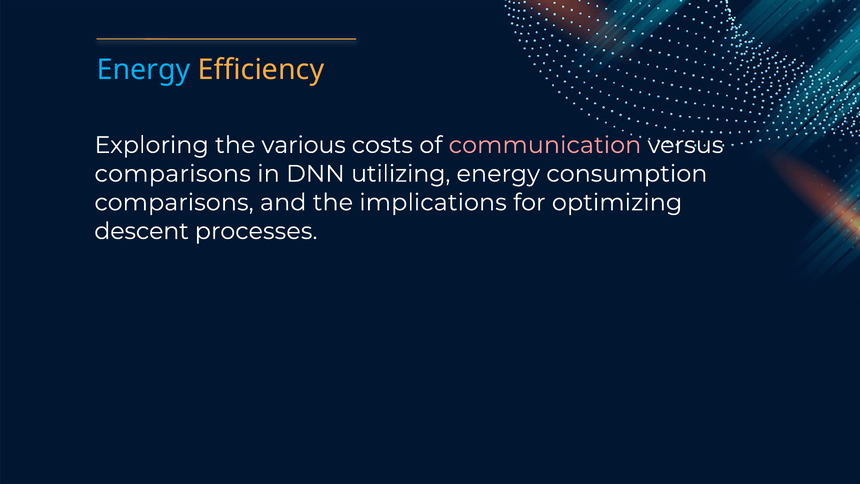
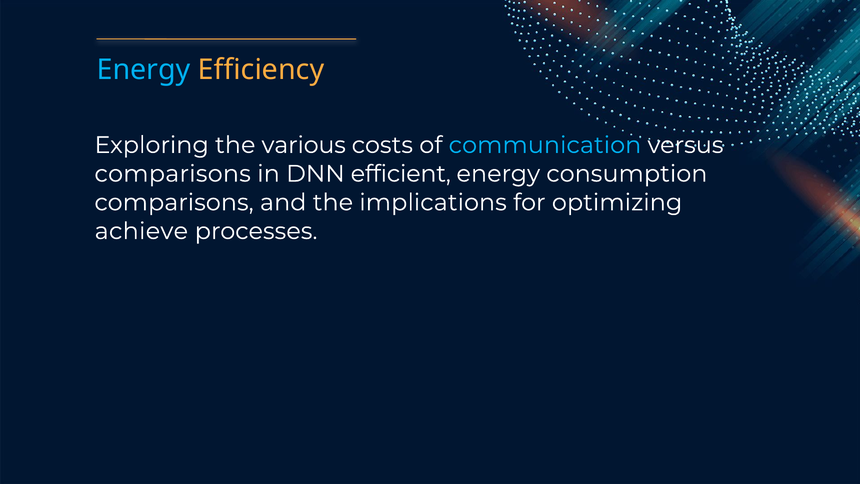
communication colour: pink -> light blue (545, 145)
utilizing: utilizing -> efficient (401, 174)
descent: descent -> achieve (141, 231)
